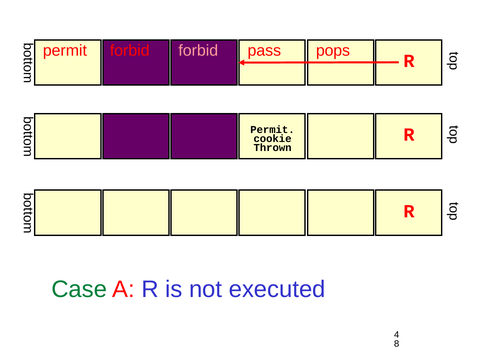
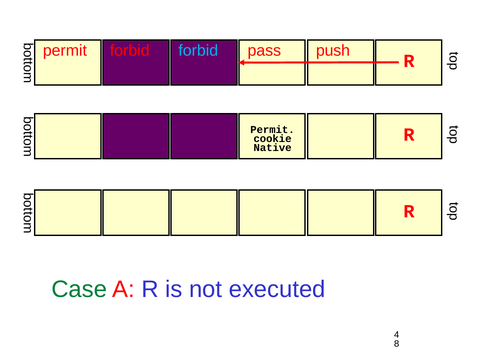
forbid colour: pink -> light blue (198, 50)
pops: pops -> push (333, 50)
Thrown: Thrown -> Native (273, 147)
